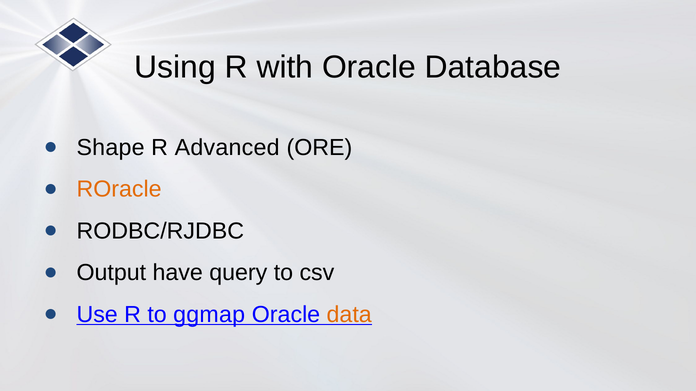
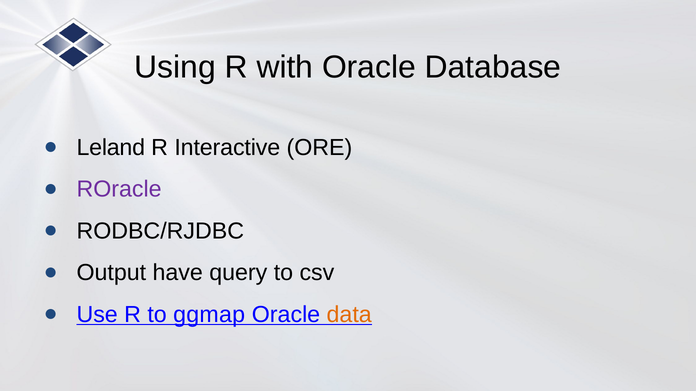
Shape: Shape -> Leland (111, 148)
Advanced: Advanced -> Interactive (227, 148)
ROracle colour: orange -> purple (119, 190)
